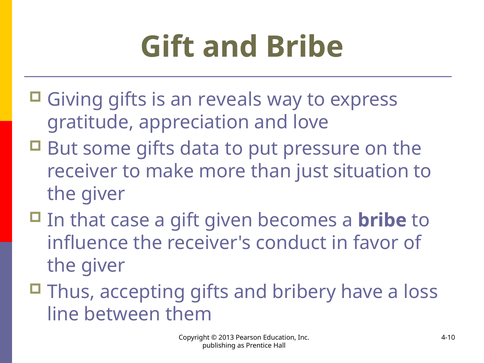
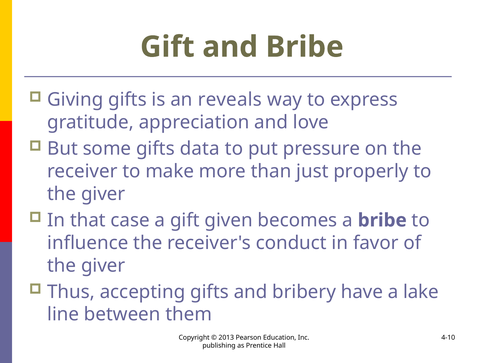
situation: situation -> properly (371, 171)
loss: loss -> lake (421, 292)
